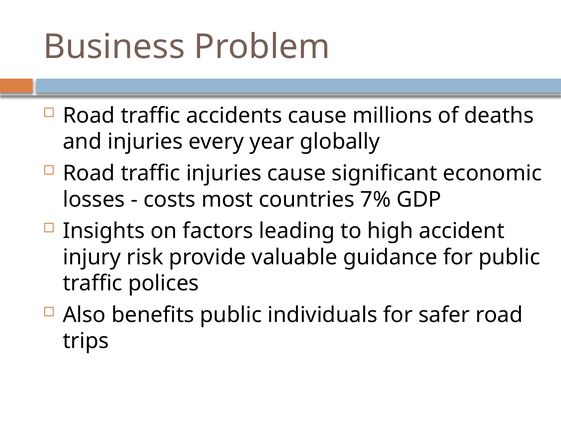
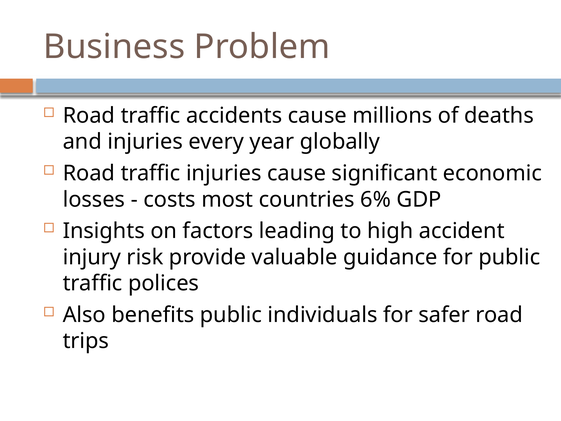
7%: 7% -> 6% (376, 199)
